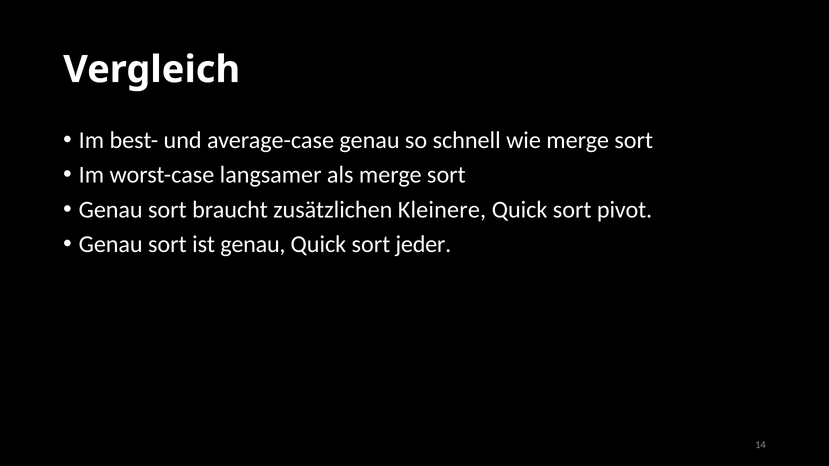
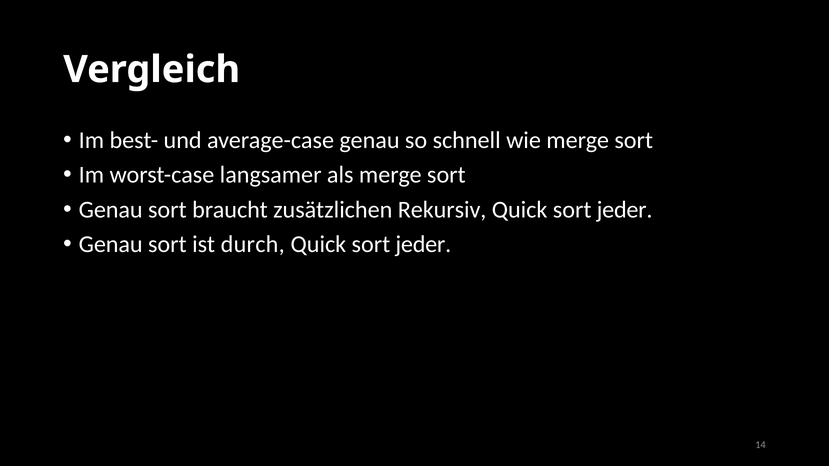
Kleinere: Kleinere -> Rekursiv (442, 210)
pivot: pivot -> jeder (625, 210)
ist genau: genau -> durch (253, 244)
